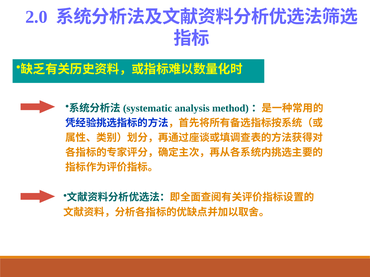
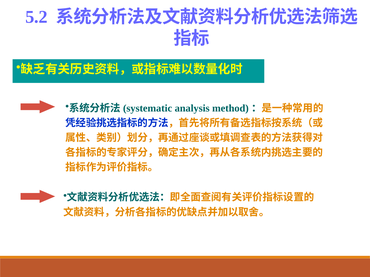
2.0: 2.0 -> 5.2 (36, 17)
